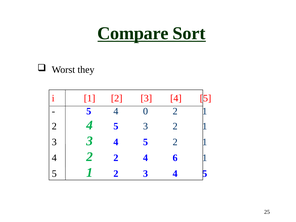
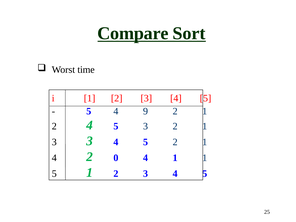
they: they -> time (86, 70)
0: 0 -> 9 (146, 111)
2 2: 2 -> 0 (116, 158)
4 6: 6 -> 1 (175, 158)
